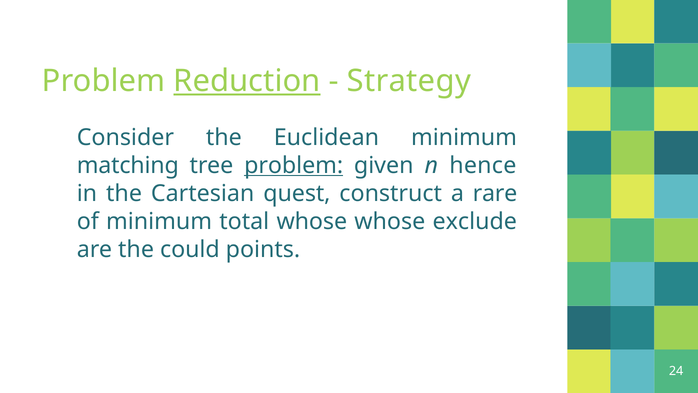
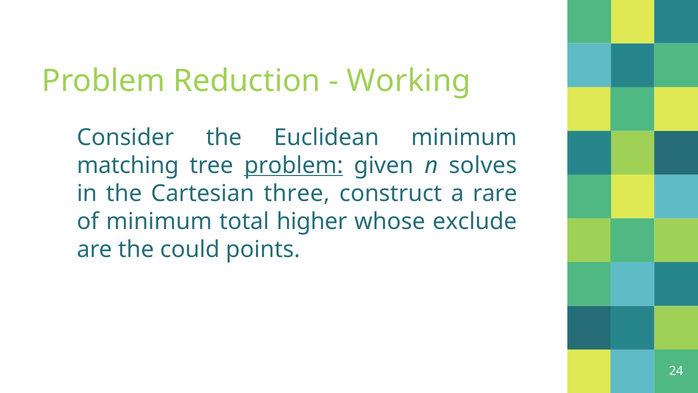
Reduction underline: present -> none (247, 81)
Strategy: Strategy -> Working (409, 81)
hence: hence -> solves (483, 165)
quest: quest -> three (297, 193)
total whose: whose -> higher (312, 221)
